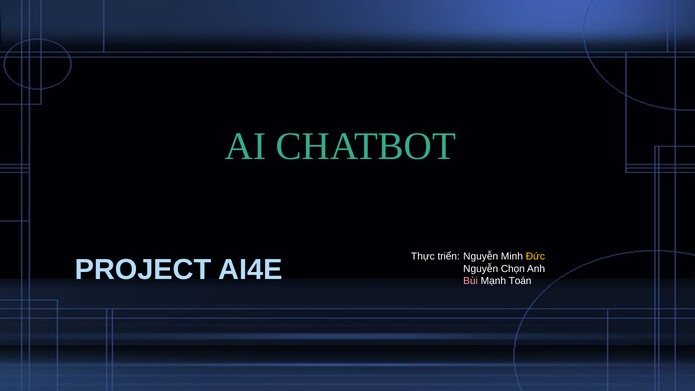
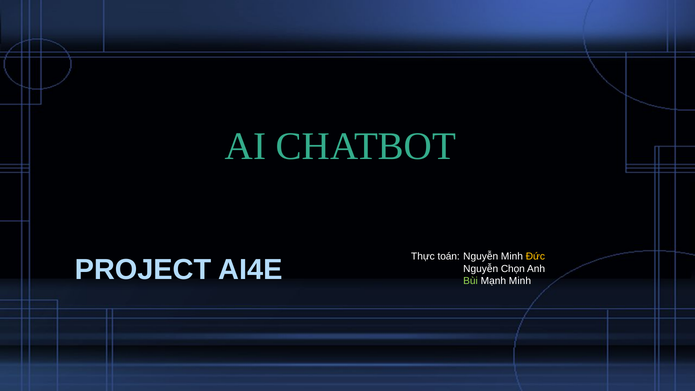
triển: triển -> toán (449, 256)
Bùi colour: pink -> light green (471, 281)
Mạnh Toán: Toán -> Minh (520, 281)
